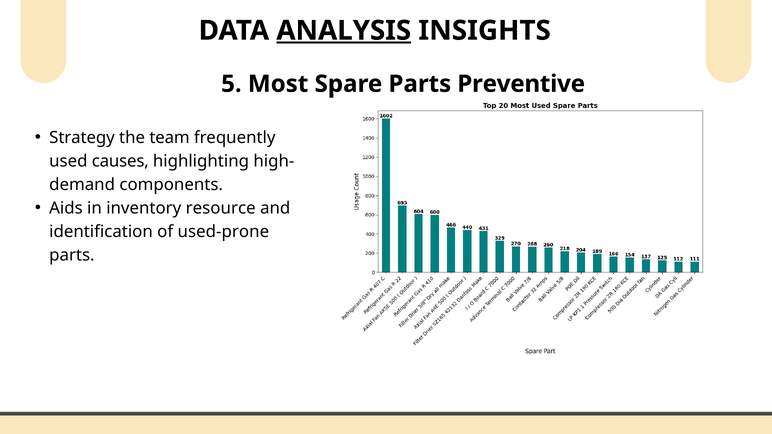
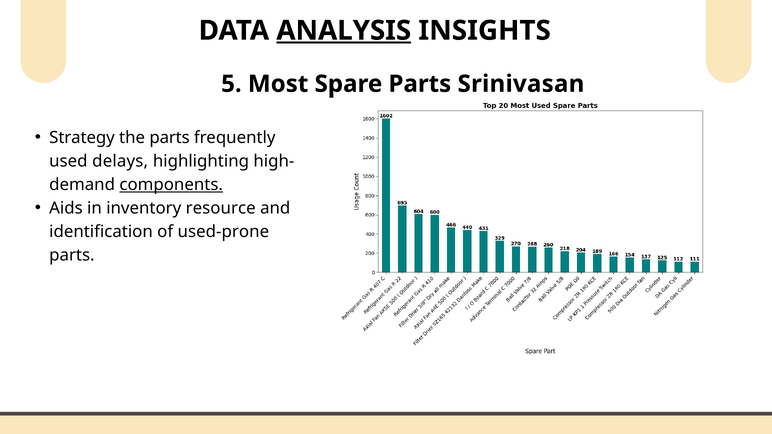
Preventive: Preventive -> Srinivasan (521, 84)
the team: team -> parts (170, 138)
causes: causes -> delays (120, 161)
components underline: none -> present (171, 185)
